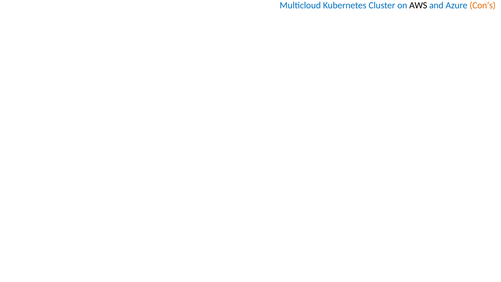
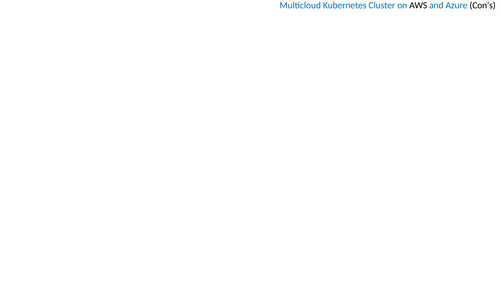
Con’s colour: orange -> black (483, 5)
